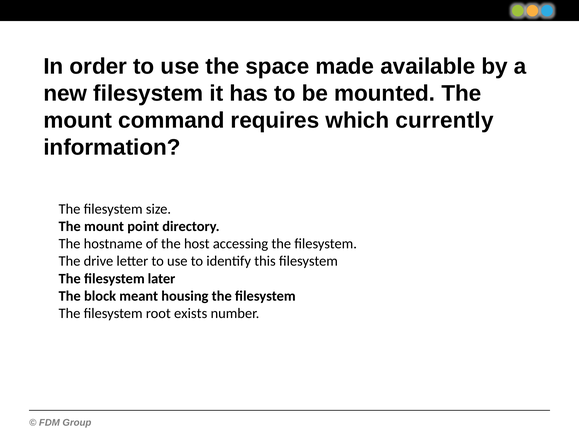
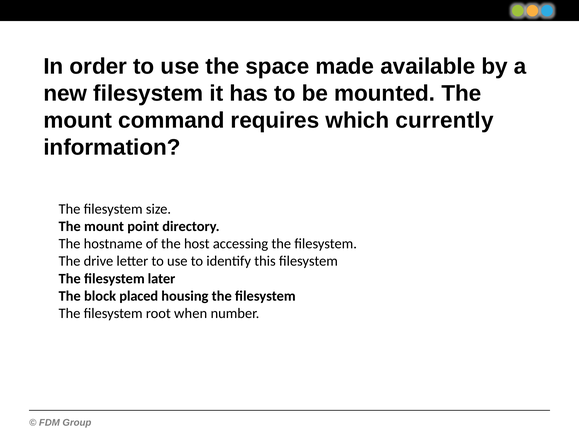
meant: meant -> placed (139, 296)
exists: exists -> when (191, 313)
